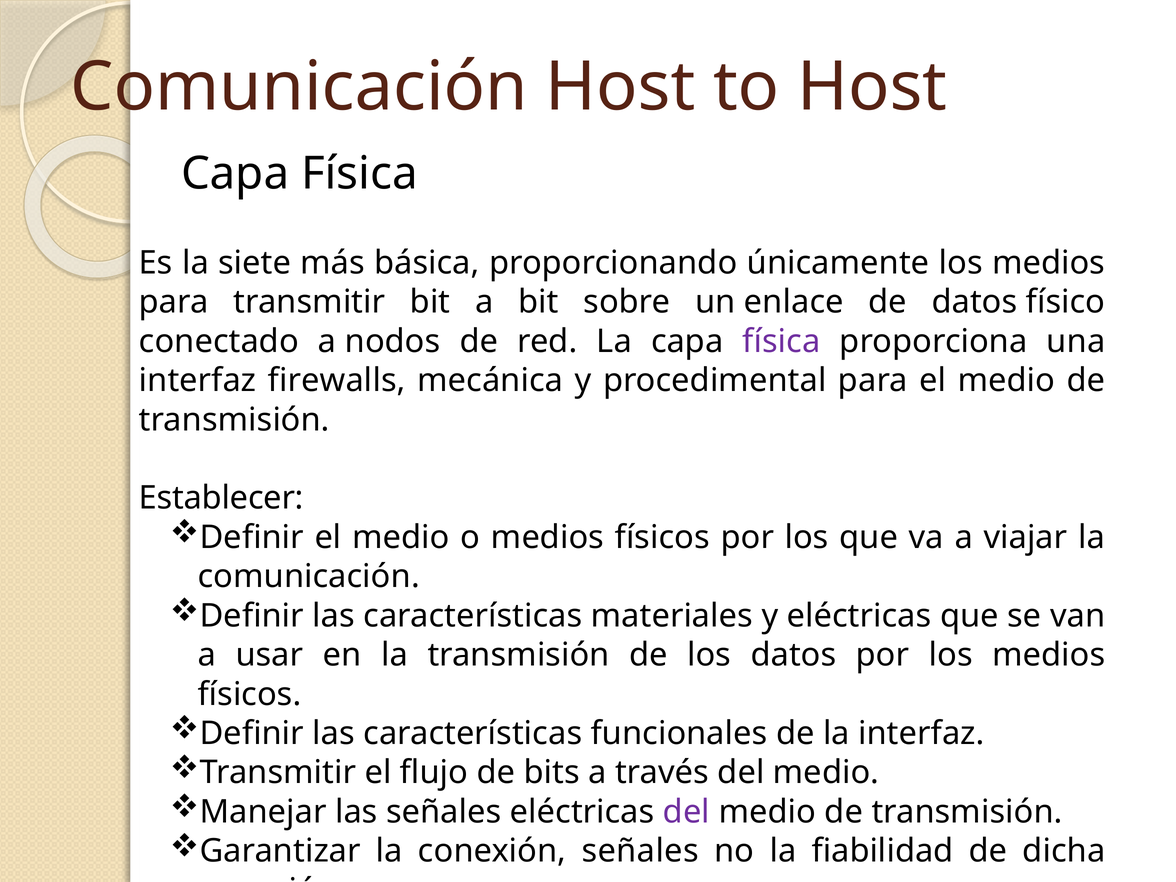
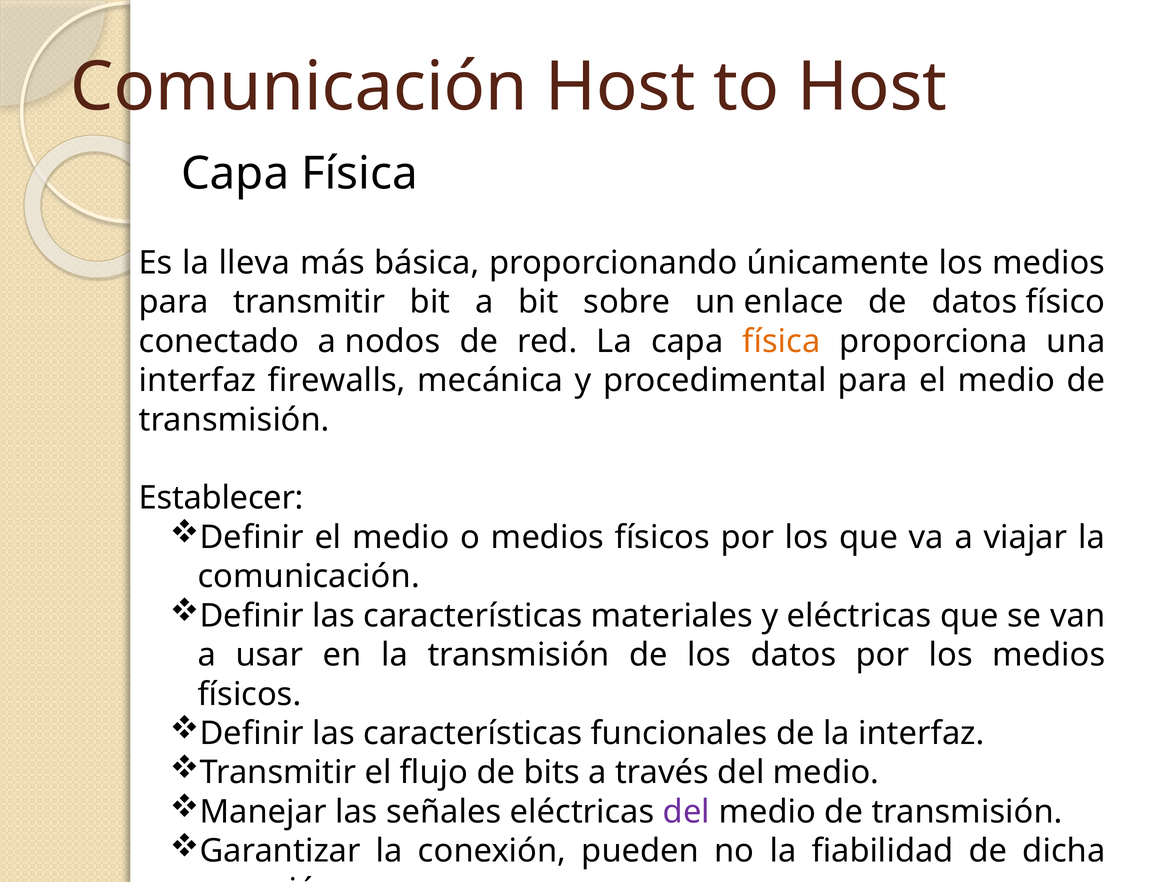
siete: siete -> lleva (254, 263)
física colour: purple -> orange (781, 341)
conexión señales: señales -> pueden (640, 851)
